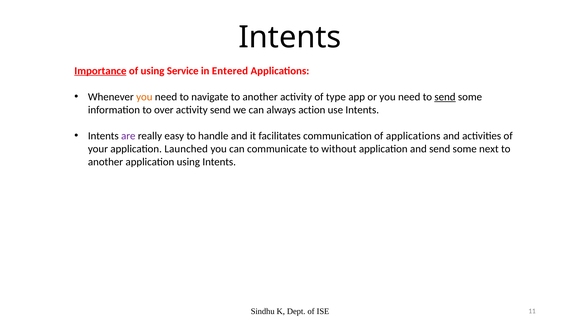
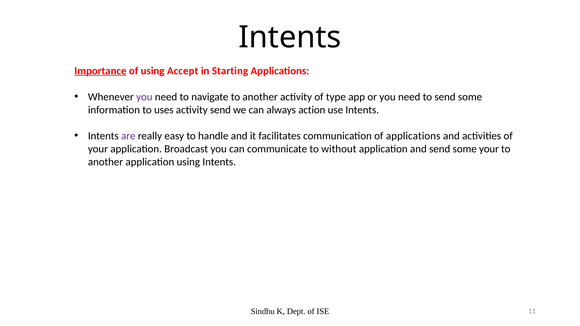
Service: Service -> Accept (183, 71)
Entered: Entered -> Starting (230, 71)
you colour: orange -> purple (144, 97)
send underline: present -> none (445, 97)
over: over -> uses (164, 110)
Launched: Launched -> Broadcast (186, 149)
some next: next -> your (489, 149)
